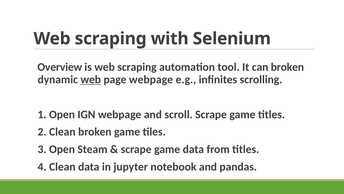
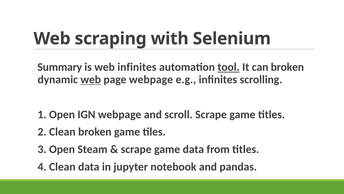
Overview: Overview -> Summary (60, 67)
is web scraping: scraping -> infinites (137, 67)
tool underline: none -> present (229, 67)
